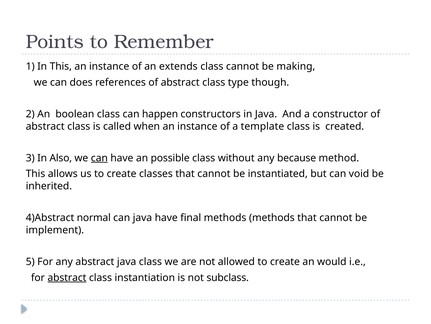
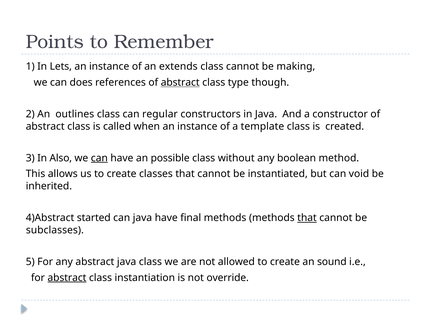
In This: This -> Lets (61, 66)
abstract underline: none -> present (180, 82)
boolean: boolean -> outlines (75, 114)
happen: happen -> regular (160, 114)
because: because -> boolean (297, 158)
normal: normal -> started (94, 217)
that underline: none -> present (307, 217)
implement: implement -> subclasses (55, 230)
would: would -> sound (332, 261)
subclass: subclass -> override (228, 277)
